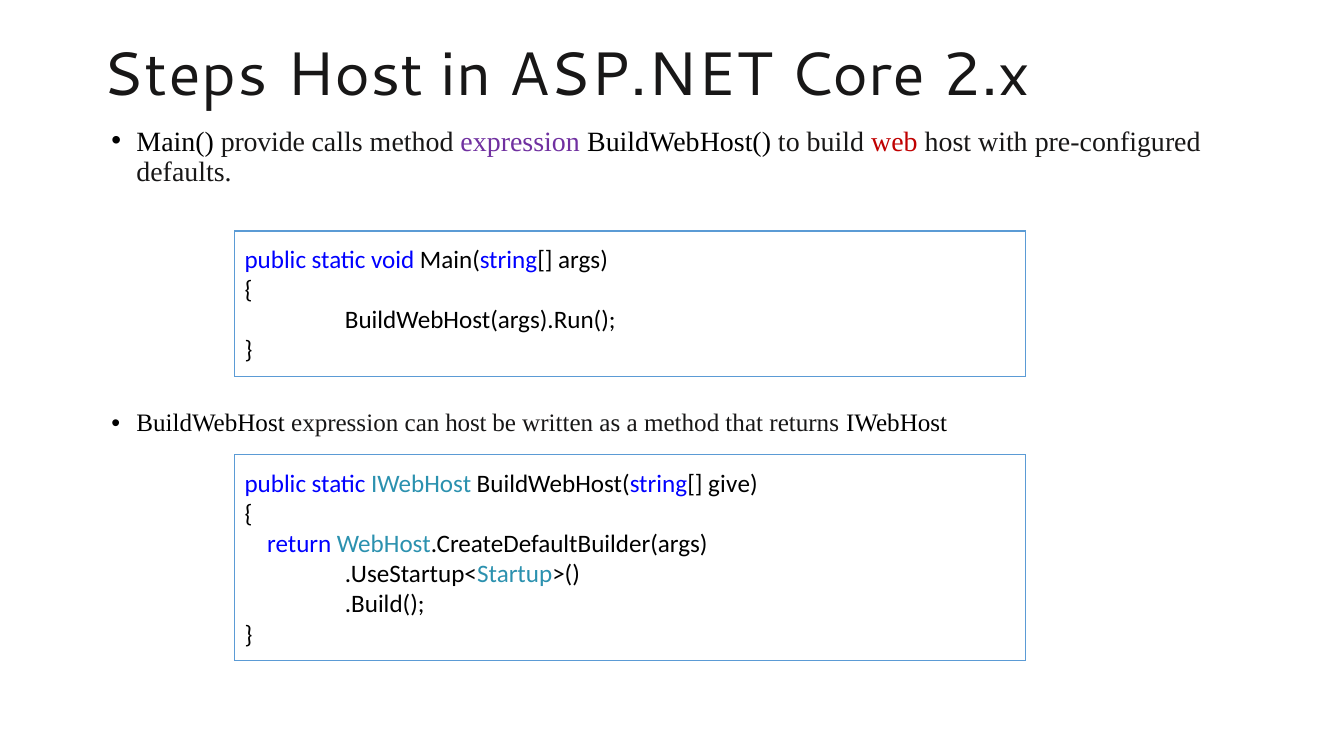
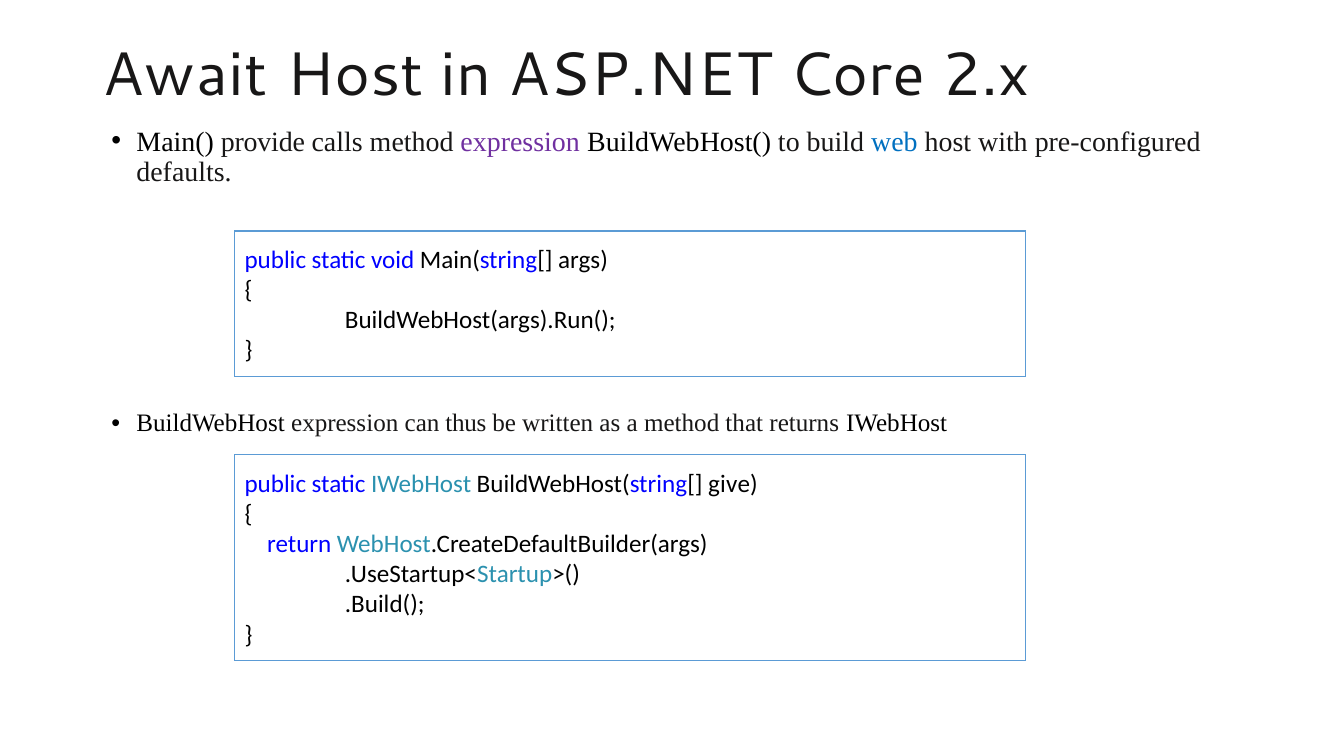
Steps: Steps -> Await (186, 76)
web colour: red -> blue (894, 142)
can host: host -> thus (466, 424)
